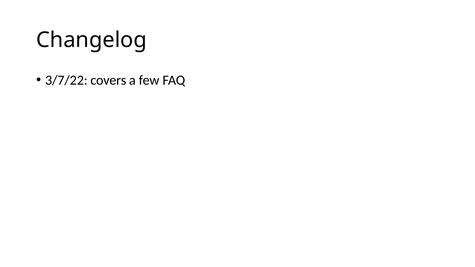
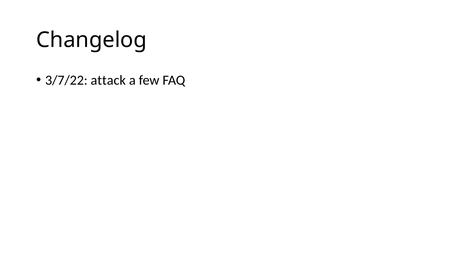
covers: covers -> attack (108, 80)
